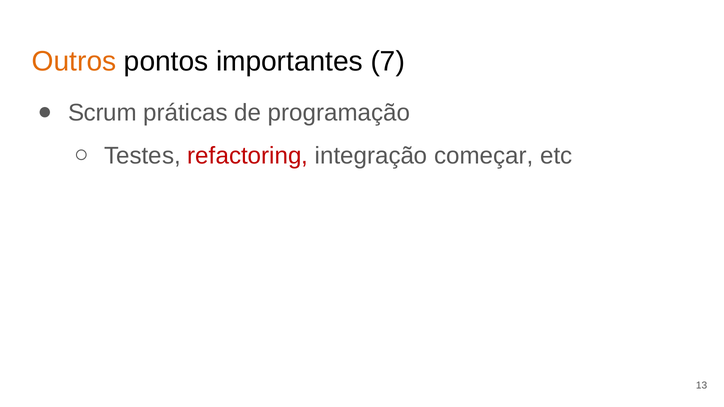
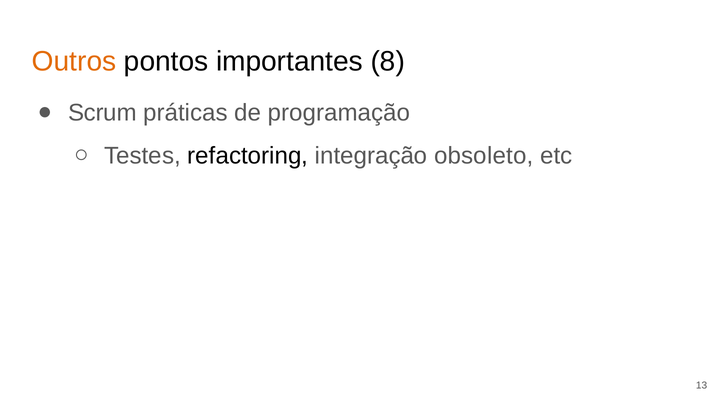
7: 7 -> 8 (388, 61)
refactoring colour: red -> black (248, 156)
começar: começar -> obsoleto (484, 156)
